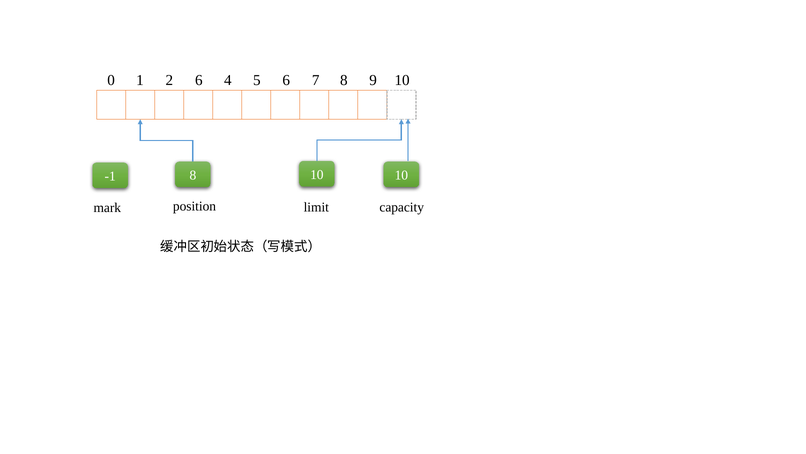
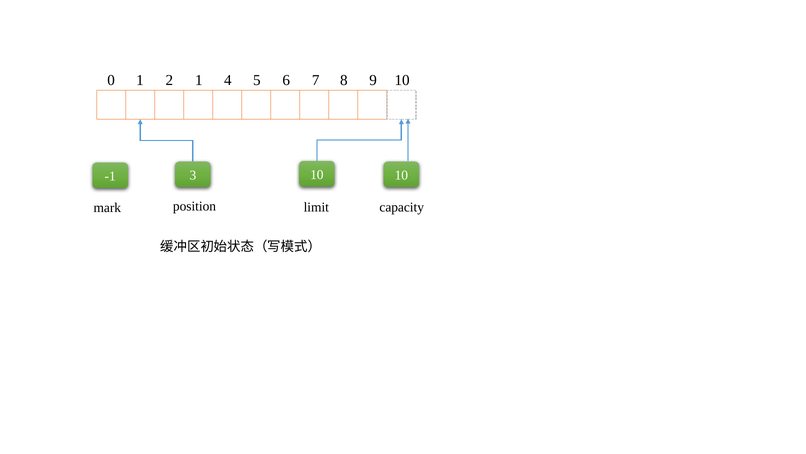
2 6: 6 -> 1 (199, 80)
-1 8: 8 -> 3 (193, 175)
